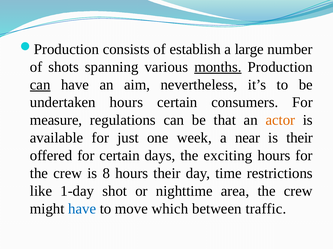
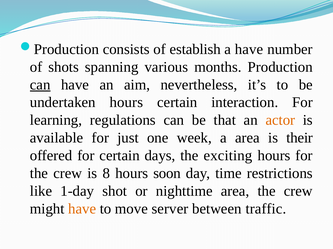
a large: large -> have (249, 49)
months underline: present -> none (218, 67)
consumers: consumers -> interaction (245, 103)
measure: measure -> learning (56, 120)
a near: near -> area (247, 138)
hours their: their -> soon (167, 174)
have colour: blue -> orange (82, 209)
which: which -> server (170, 209)
